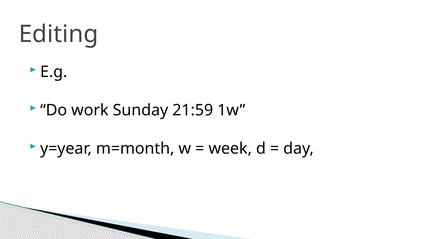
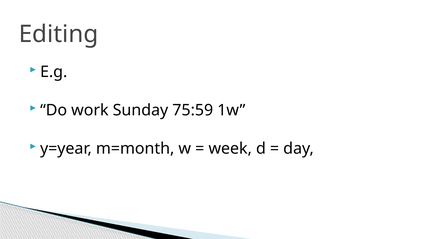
21:59: 21:59 -> 75:59 (193, 111)
